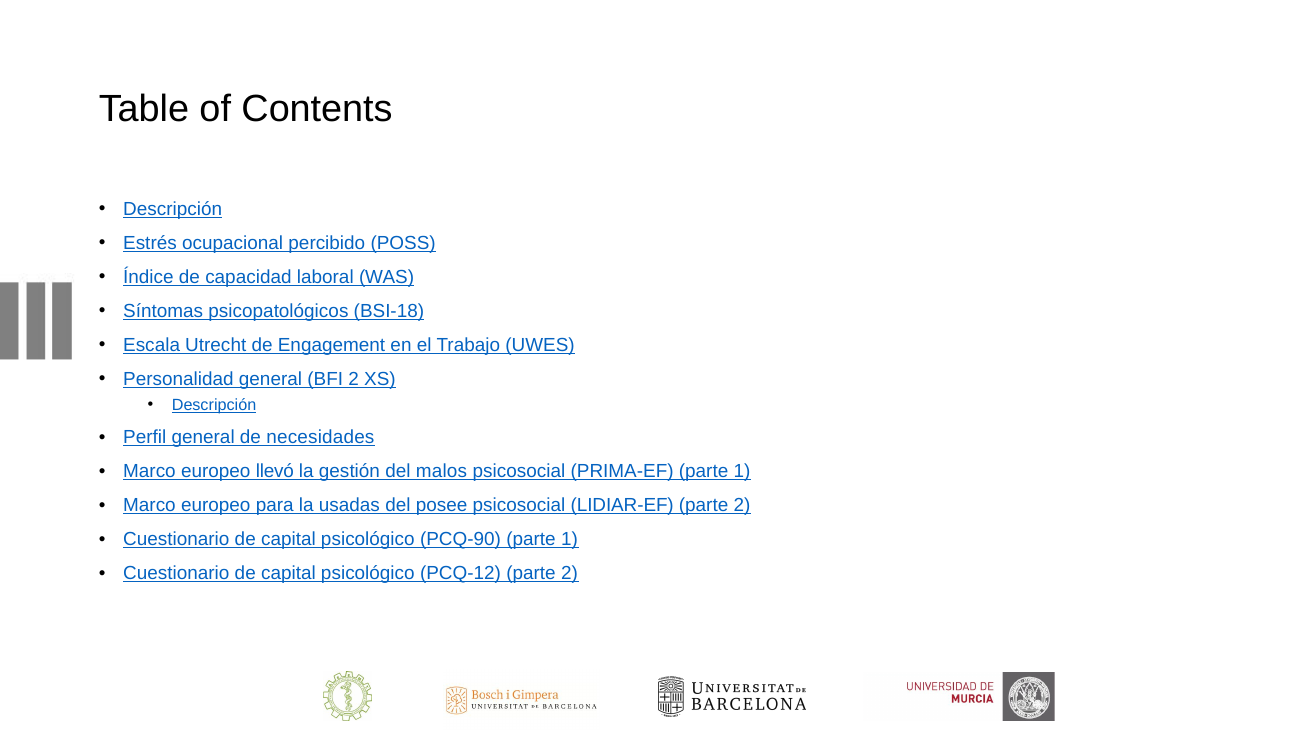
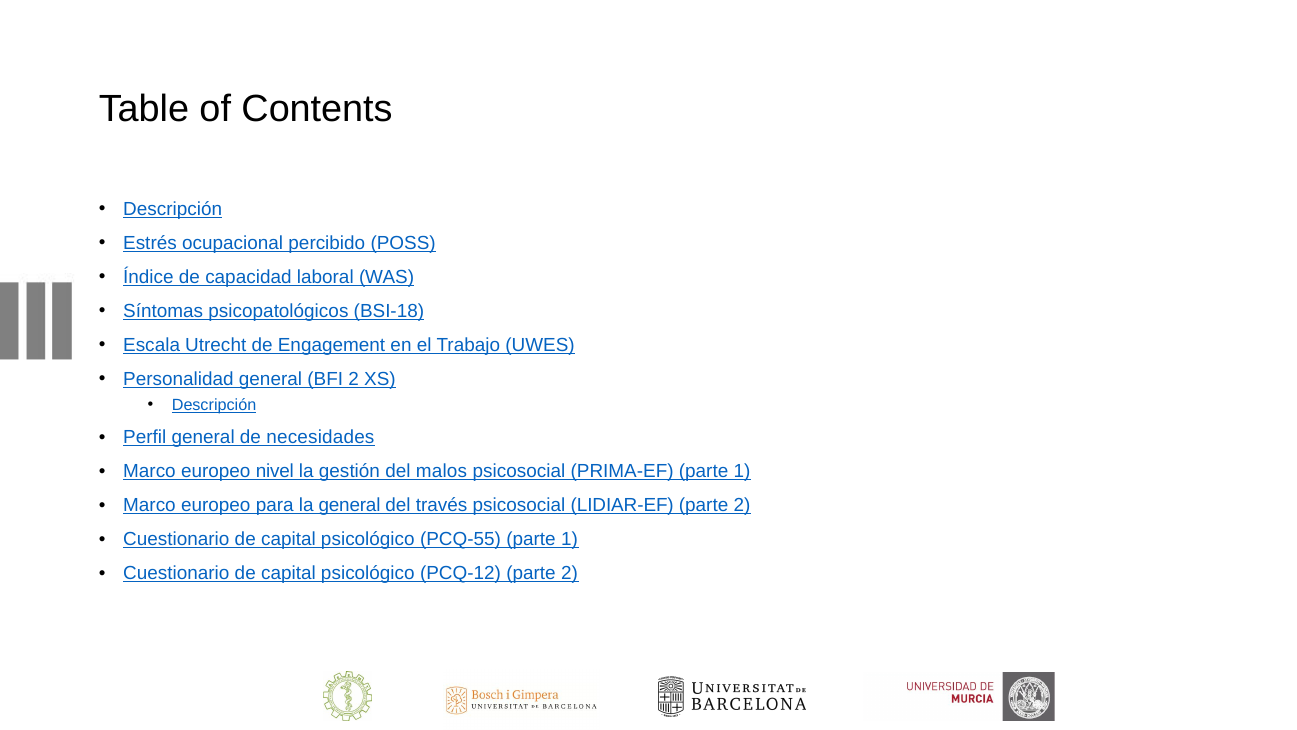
llevó: llevó -> nivel (275, 471)
la usadas: usadas -> general (350, 505)
posee: posee -> través (442, 505)
PCQ-90: PCQ-90 -> PCQ-55 (461, 539)
